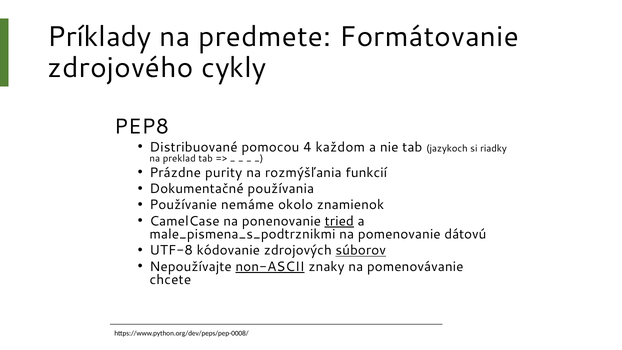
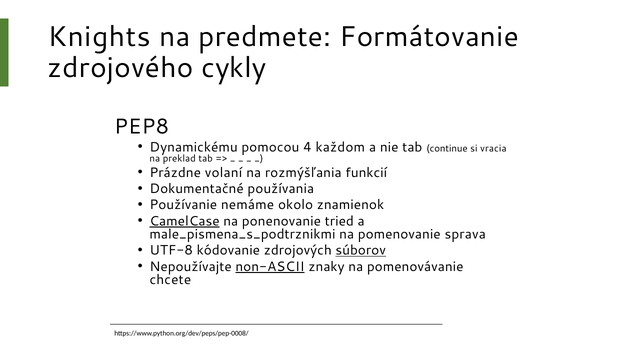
Príklady: Príklady -> Knights (99, 37)
Distribuované: Distribuované -> Dynamickému (194, 147)
jazykoch: jazykoch -> continue (447, 148)
riadky: riadky -> vracia (493, 148)
purity: purity -> volaní (224, 173)
CamelCase underline: none -> present (185, 221)
tried underline: present -> none (339, 221)
dátovú: dátovú -> sprava (465, 234)
